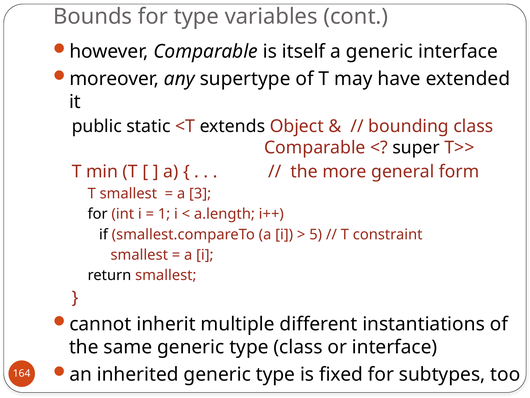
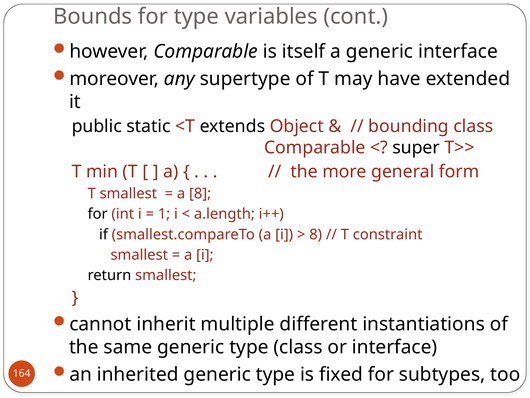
a 3: 3 -> 8 (200, 193)
5: 5 -> 8 (316, 234)
